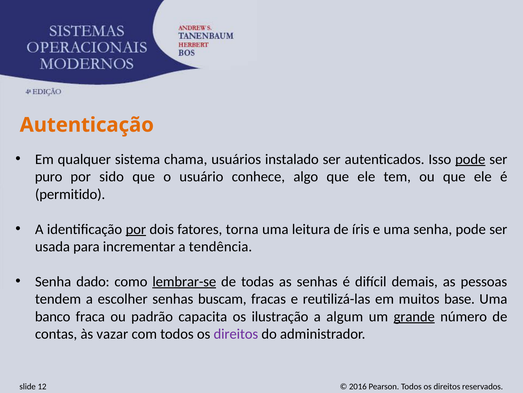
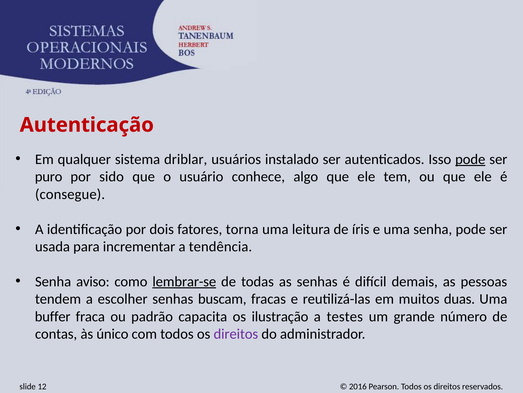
Autenticação colour: orange -> red (87, 125)
chama: chama -> driblar (186, 159)
permitido: permitido -> consegue (70, 194)
por underline: present -> none (136, 229)
dado: dado -> aviso (93, 281)
base: base -> duas (459, 299)
banco: banco -> buffer (53, 316)
algum: algum -> testes (345, 316)
grande underline: present -> none (414, 316)
vazar: vazar -> único (112, 333)
